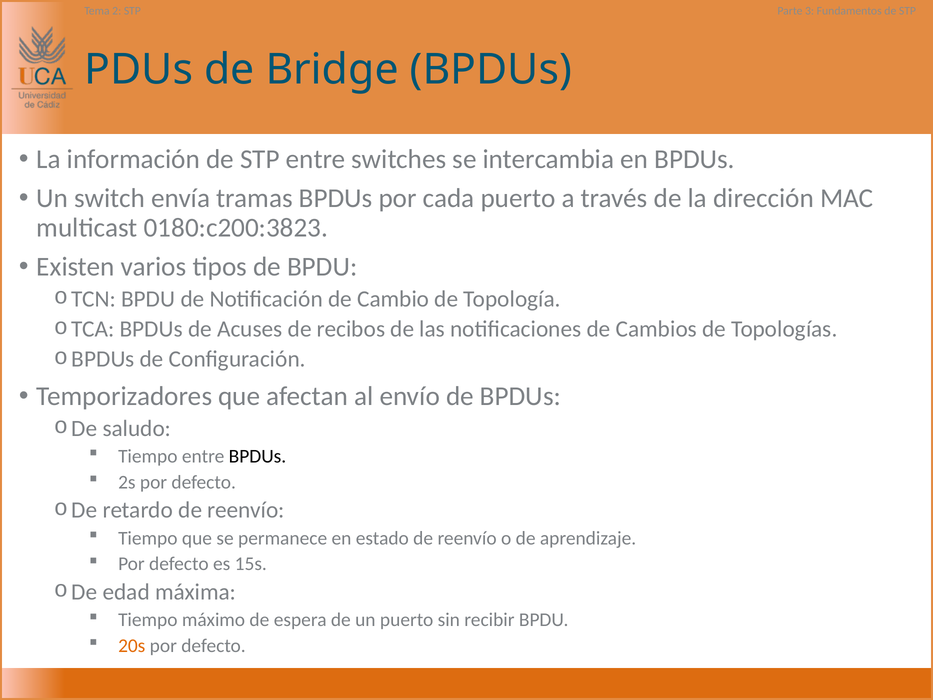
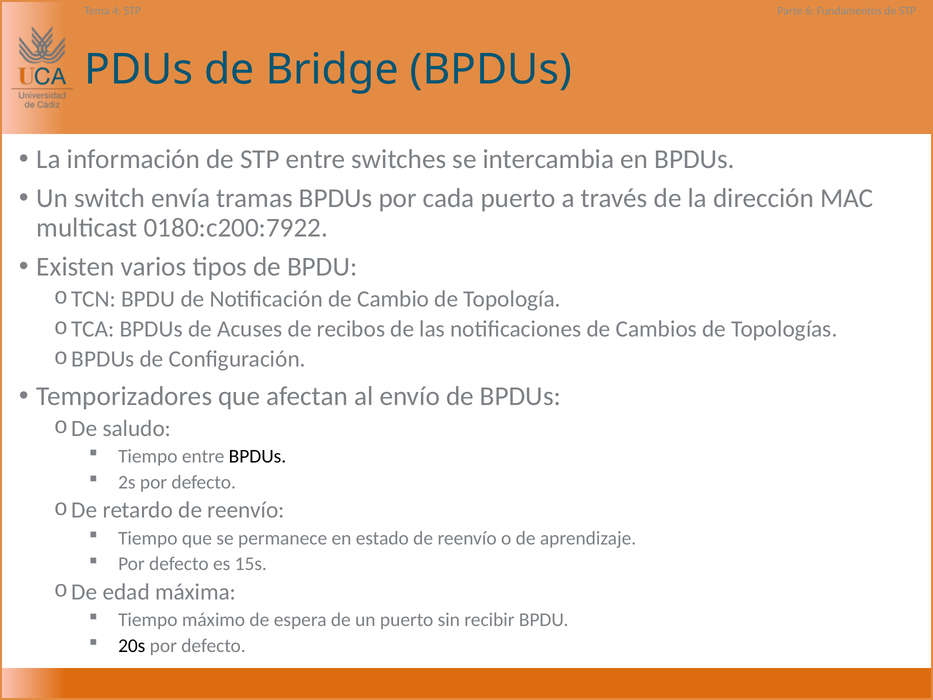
2: 2 -> 4 (117, 11)
3: 3 -> 6 (810, 11)
0180:c200:3823: 0180:c200:3823 -> 0180:c200:7922 (236, 228)
20s colour: orange -> black (132, 646)
